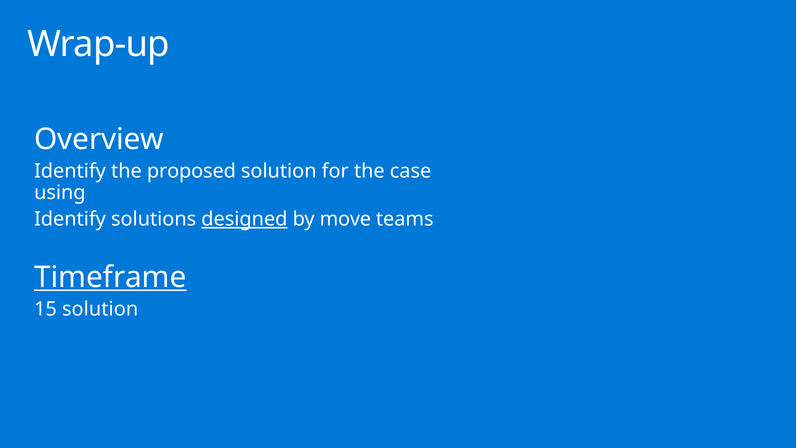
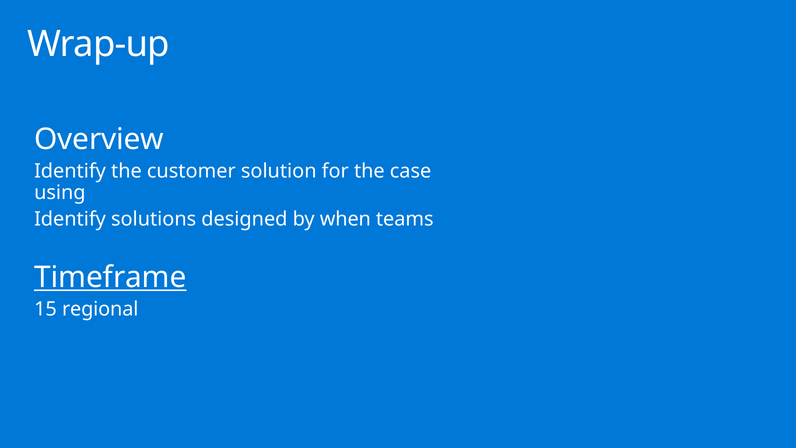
proposed: proposed -> customer (191, 171)
designed underline: present -> none (244, 219)
move: move -> when (345, 219)
15 solution: solution -> regional (100, 309)
